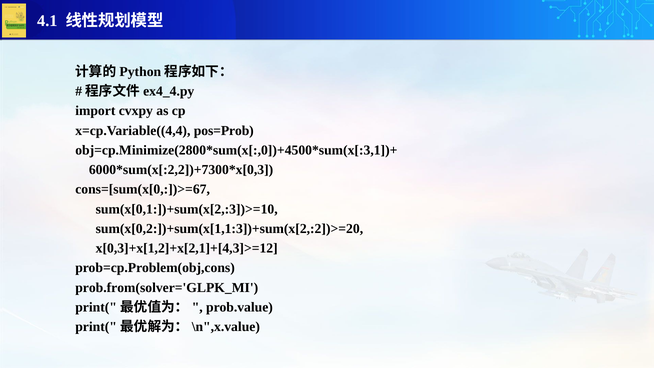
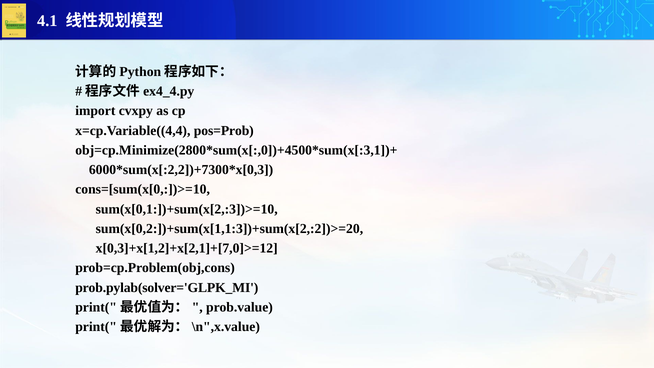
cons=[sum(x[0,:])>=67: cons=[sum(x[0,:])>=67 -> cons=[sum(x[0,:])>=10 (143, 189)
x[0,3]+x[1,2]+x[2,1]+[4,3]>=12: x[0,3]+x[1,2]+x[2,1]+[4,3]>=12 -> x[0,3]+x[1,2]+x[2,1]+[7,0]>=12 (187, 248)
prob.from(solver='GLPK_MI: prob.from(solver='GLPK_MI -> prob.pylab(solver='GLPK_MI (167, 288)
